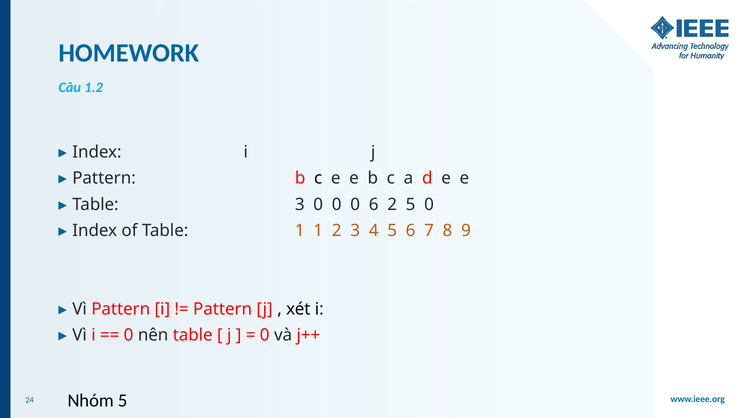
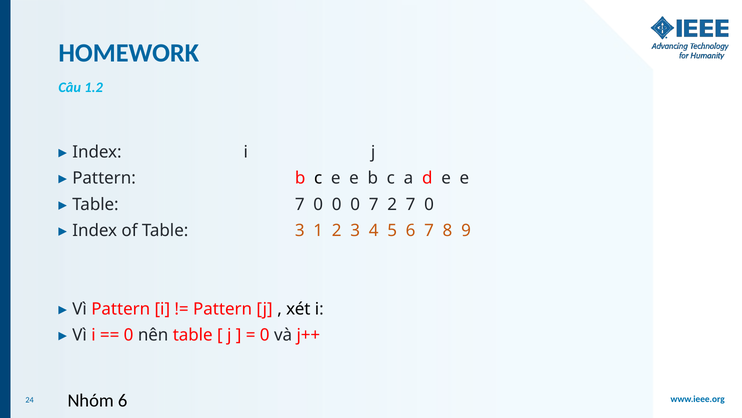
Table 3: 3 -> 7 (300, 204)
0 6: 6 -> 7 (374, 204)
2 5: 5 -> 7 (411, 204)
Table 1: 1 -> 3 (300, 230)
Nhóm 5: 5 -> 6 (123, 400)
